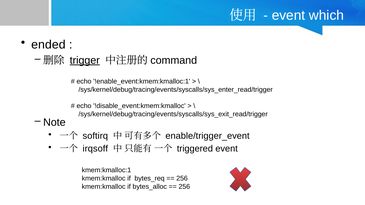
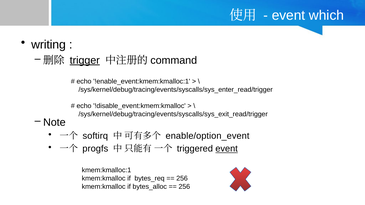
ended: ended -> writing (48, 45)
enable/trigger_event: enable/trigger_event -> enable/option_event (208, 136)
irqsoff: irqsoff -> progfs (95, 149)
event underline: none -> present (227, 149)
